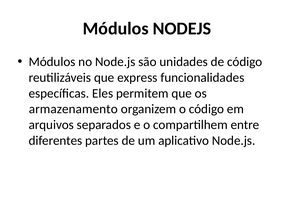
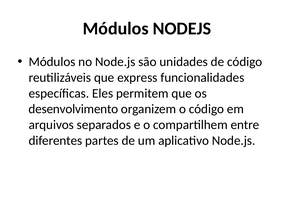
armazenamento: armazenamento -> desenvolvimento (73, 109)
